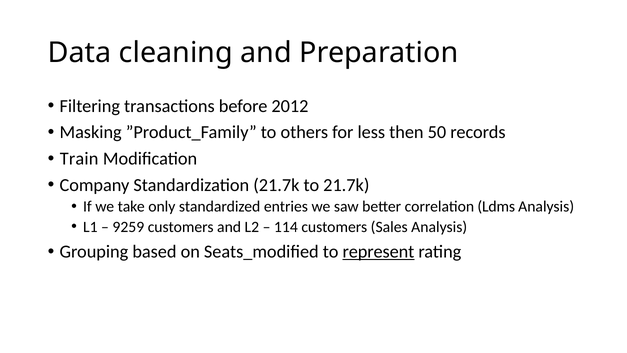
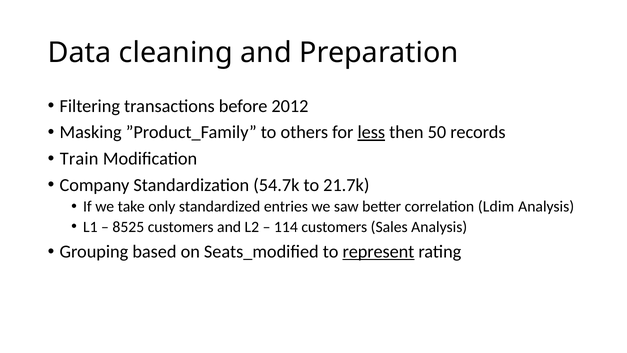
less underline: none -> present (371, 132)
Standardization 21.7k: 21.7k -> 54.7k (276, 185)
Ldms: Ldms -> Ldim (496, 206)
9259: 9259 -> 8525 (128, 227)
